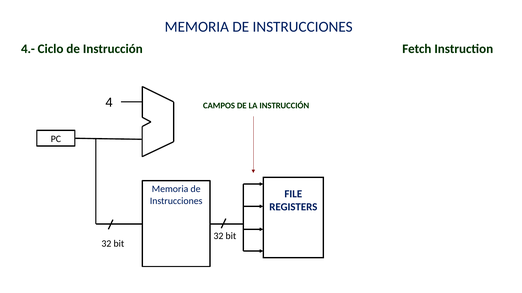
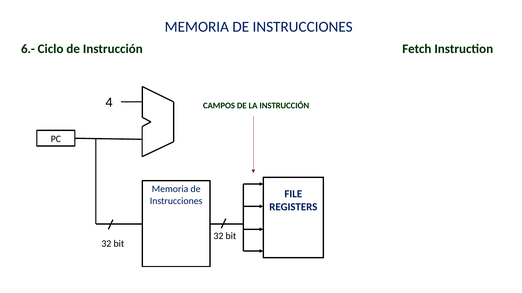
4.-: 4.- -> 6.- (28, 49)
